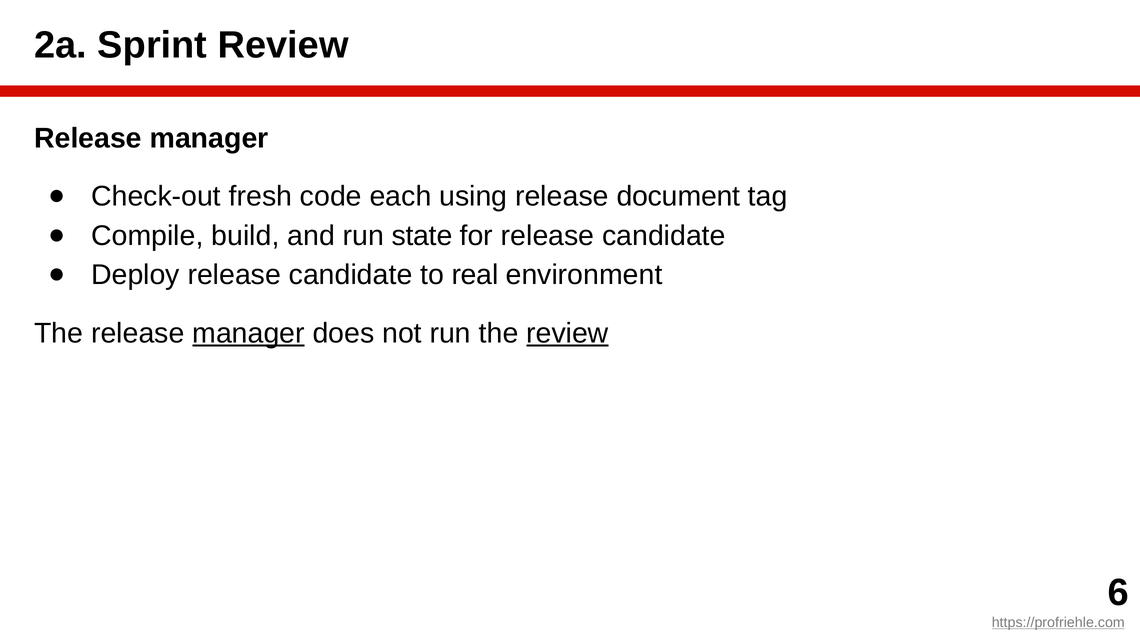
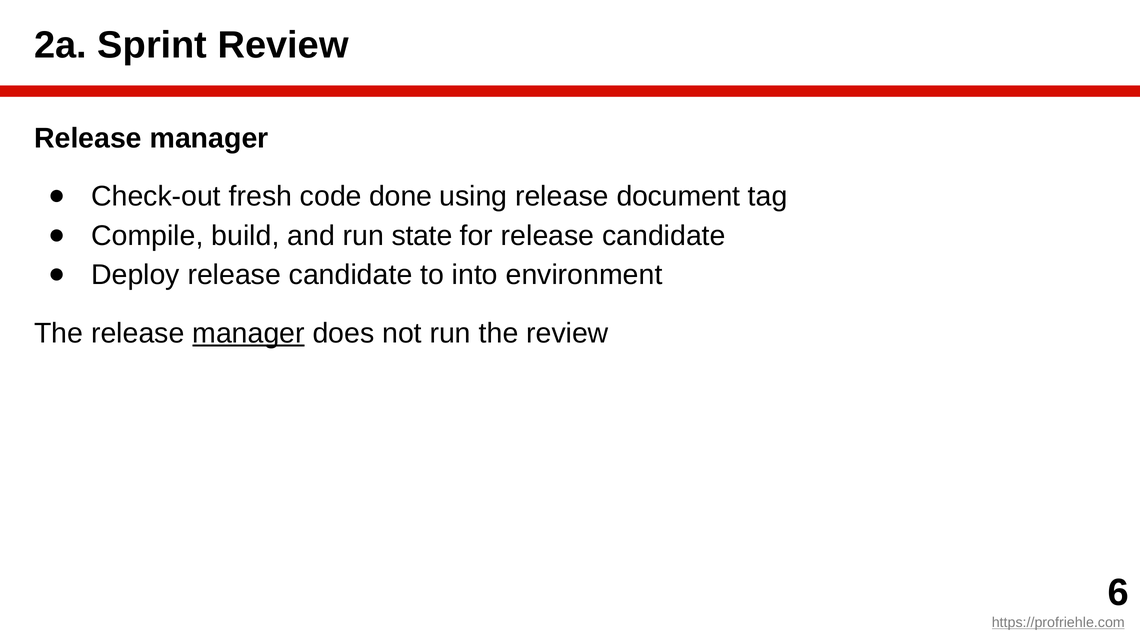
each: each -> done (401, 197)
real: real -> into (475, 275)
review underline: present -> none (567, 333)
